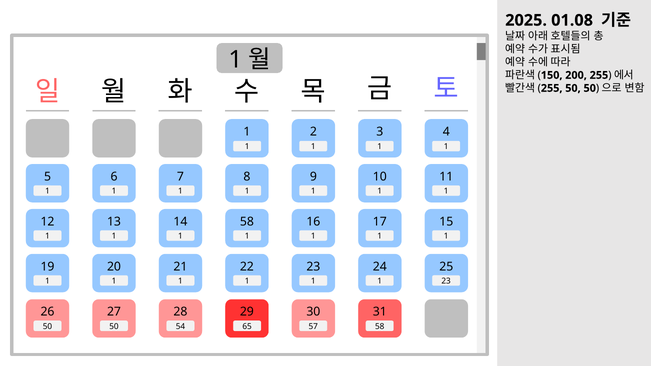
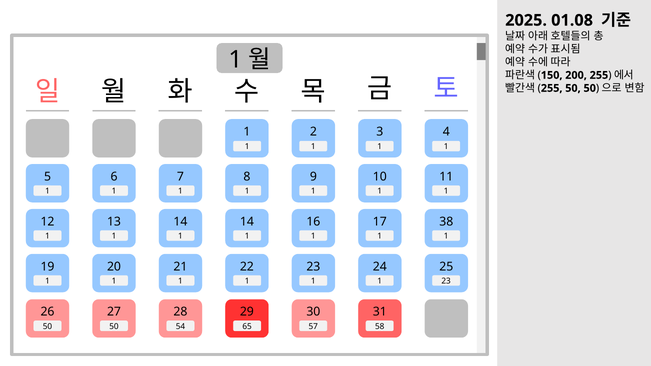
14 58: 58 -> 14 (247, 222)
15: 15 -> 38 (446, 222)
